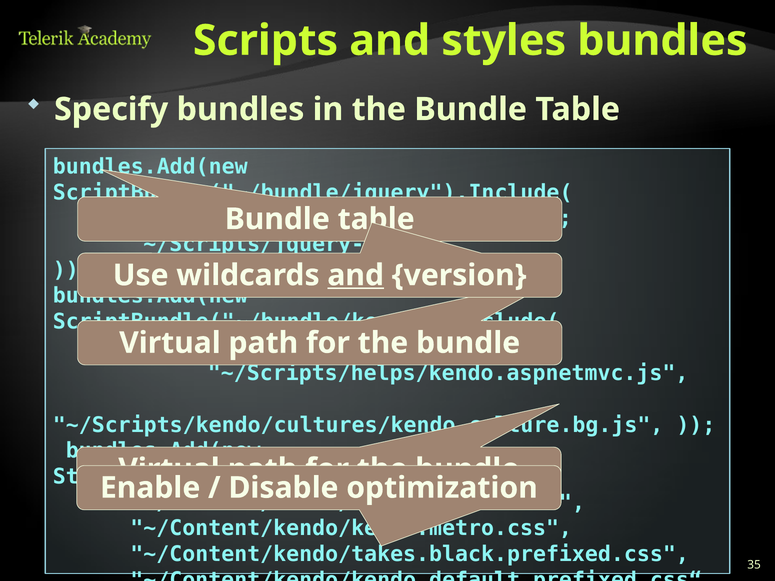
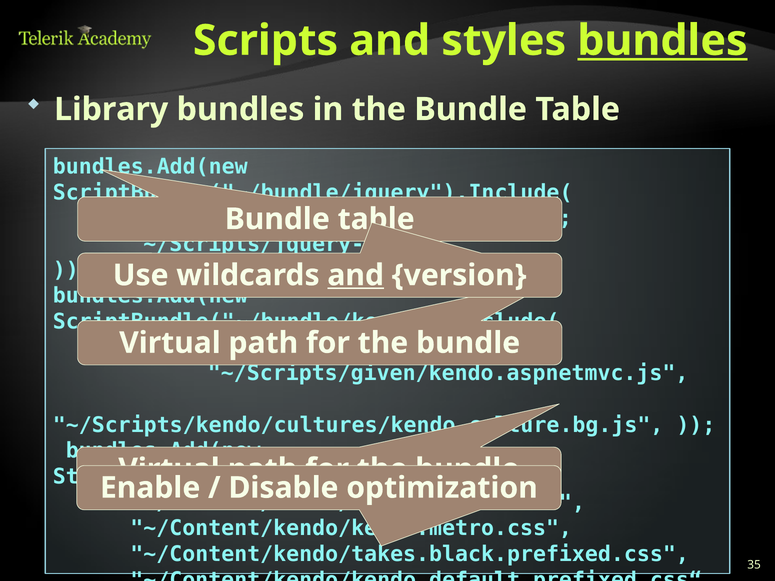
bundles underline: none -> present (662, 41)
Specify: Specify -> Library (111, 109)
~/Scripts/helps/kendo.aspnetmvc.js: ~/Scripts/helps/kendo.aspnetmvc.js -> ~/Scripts/given/kendo.aspnetmvc.js (448, 374)
